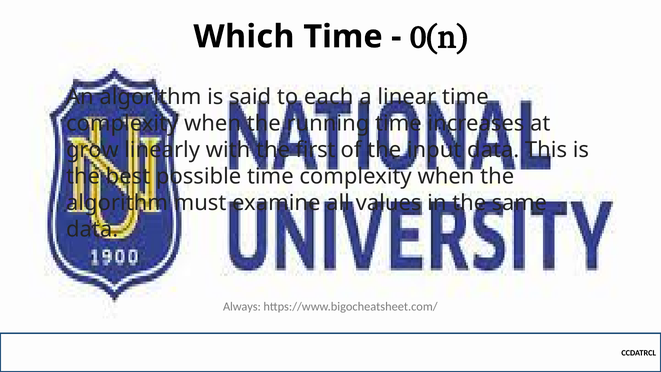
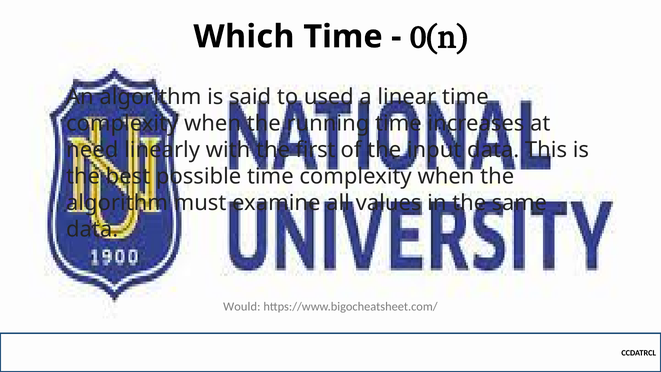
each: each -> used (329, 97)
grow: grow -> need (92, 150)
Always: Always -> Would (242, 307)
